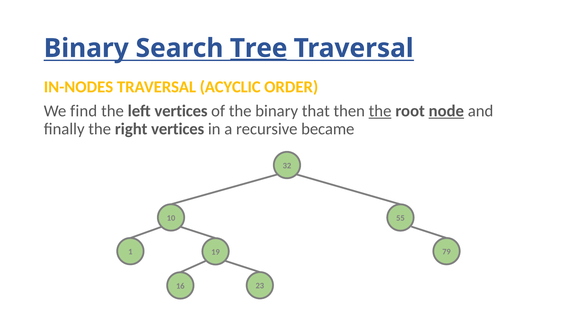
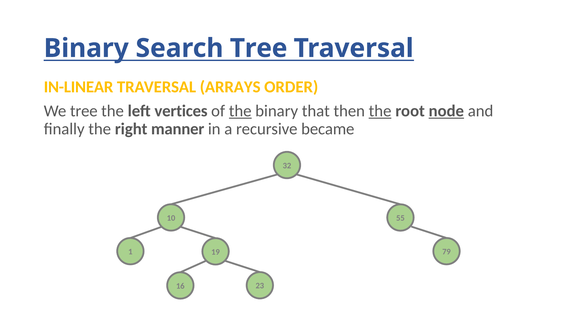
Tree underline: present -> none (259, 48)
IN-NODES: IN-NODES -> IN-LINEAR (79, 87)
ACYCLIC: ACYCLIC -> ARRAYS (230, 87)
We find: find -> tree (84, 111)
the underline: none -> present (240, 111)
right vertices: vertices -> manner (178, 129)
